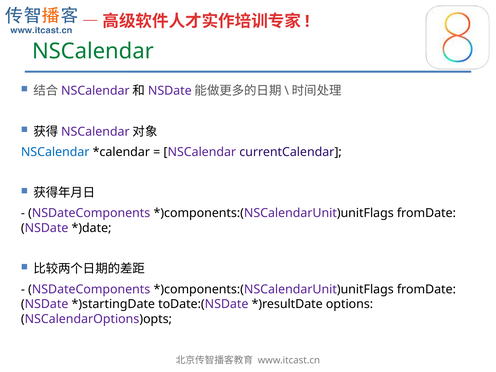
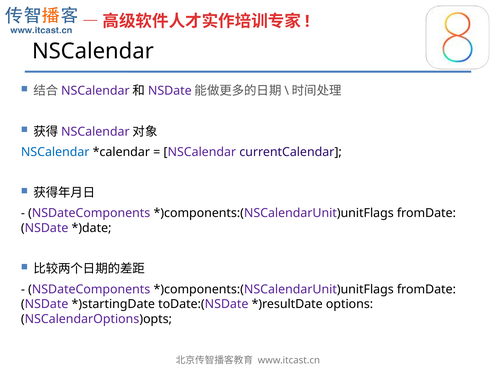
NSCalendar colour: green -> black (93, 51)
